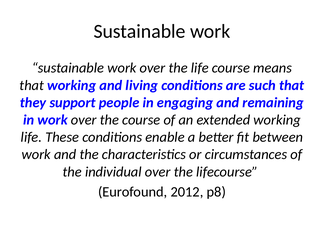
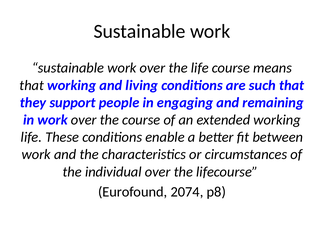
2012: 2012 -> 2074 (187, 192)
